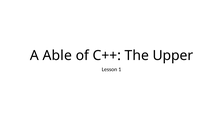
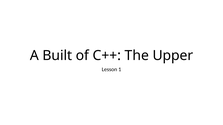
Able: Able -> Built (57, 56)
